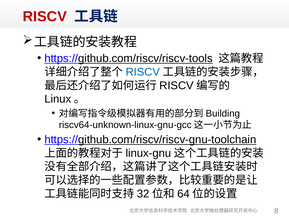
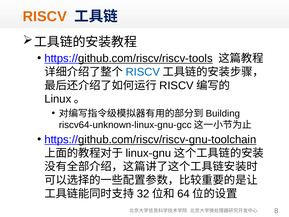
RISCV colour: red -> orange (45, 17)
